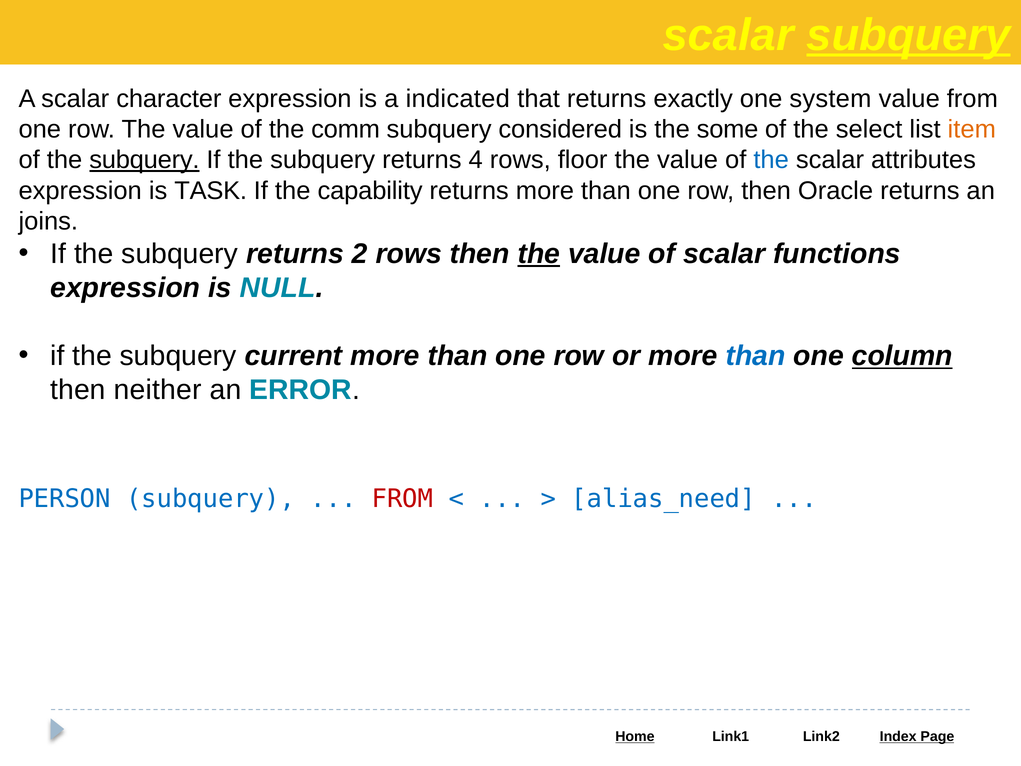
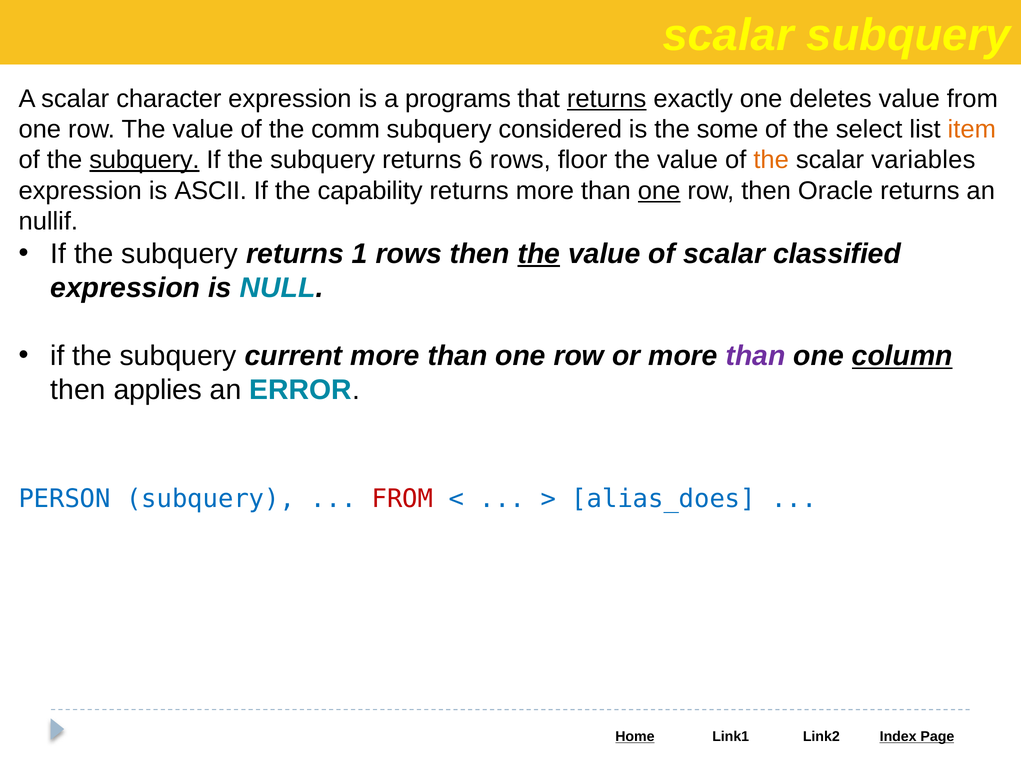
subquery underline: present -> none (909, 35)
indicated: indicated -> programs (458, 99)
returns underline: none -> present (607, 99)
system: system -> deletes (831, 99)
4: 4 -> 6 (476, 160)
the colour: blue -> orange (771, 160)
attributes: attributes -> variables (923, 160)
TASK: TASK -> ASCII (211, 191)
one underline: none -> present (659, 191)
joins: joins -> nullif (48, 221)
2: 2 -> 1 (360, 254)
functions: functions -> classified (837, 254)
than colour: blue -> purple (756, 356)
neither: neither -> applies (158, 390)
alias_need: alias_need -> alias_does (664, 499)
